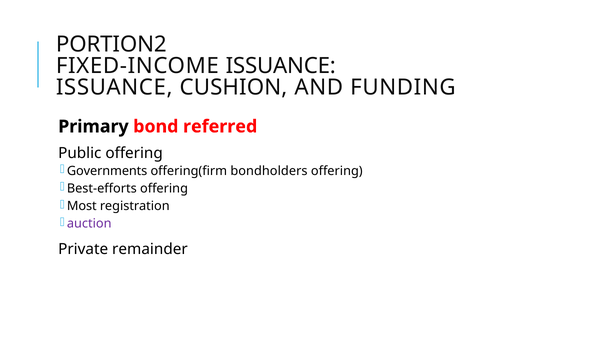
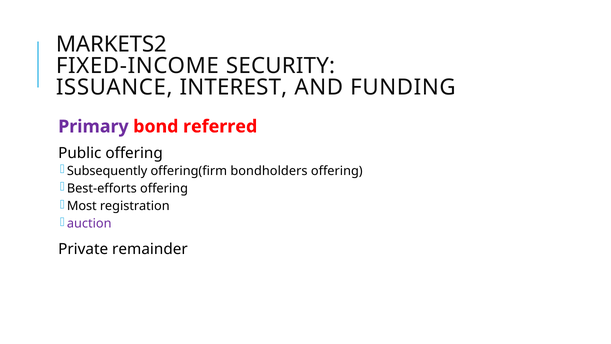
PORTION2: PORTION2 -> MARKETS2 (111, 45)
FIXED-INCOME ISSUANCE: ISSUANCE -> SECURITY (281, 66)
CUSHION: CUSHION -> INTEREST (233, 87)
Primary colour: black -> purple (93, 126)
Governments: Governments -> Subsequently (107, 171)
